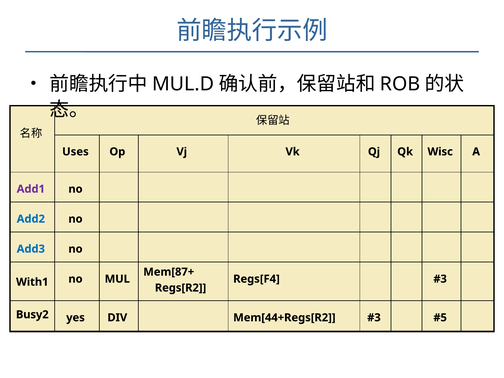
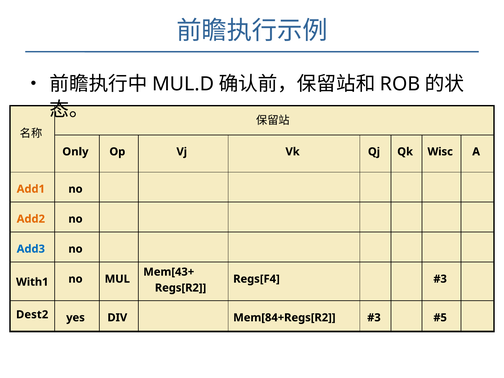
Uses: Uses -> Only (75, 152)
Add1 colour: purple -> orange (31, 189)
Add2 colour: blue -> orange (31, 219)
Mem[87+: Mem[87+ -> Mem[43+ (169, 272)
Busy2: Busy2 -> Dest2 (32, 315)
Mem[44+Regs[R2: Mem[44+Regs[R2 -> Mem[84+Regs[R2 (284, 318)
